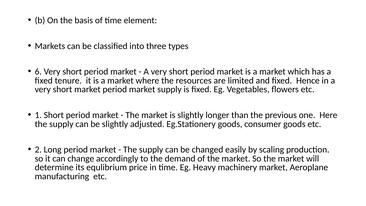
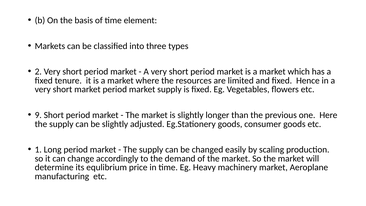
6: 6 -> 2 (38, 72)
1: 1 -> 9 (38, 115)
2: 2 -> 1 (38, 150)
